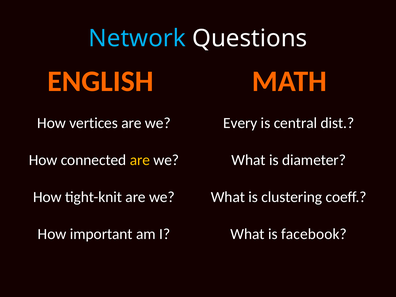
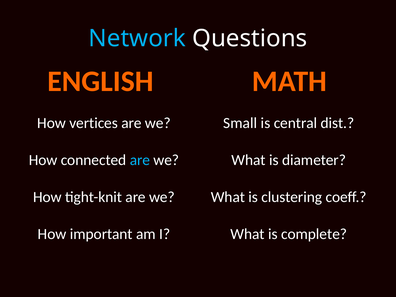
Every: Every -> Small (240, 123)
are colour: yellow -> light blue (140, 160)
facebook: facebook -> complete (314, 234)
